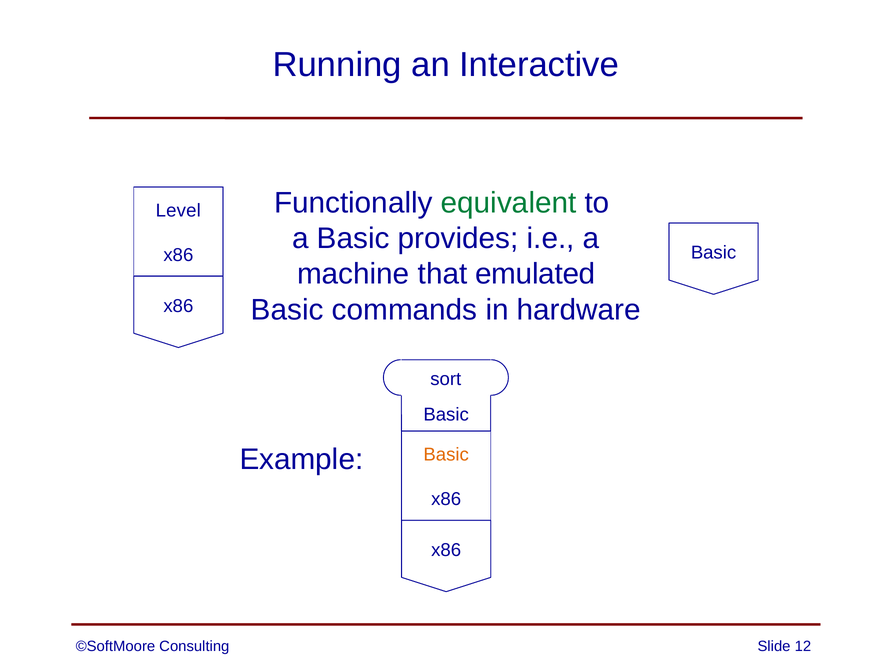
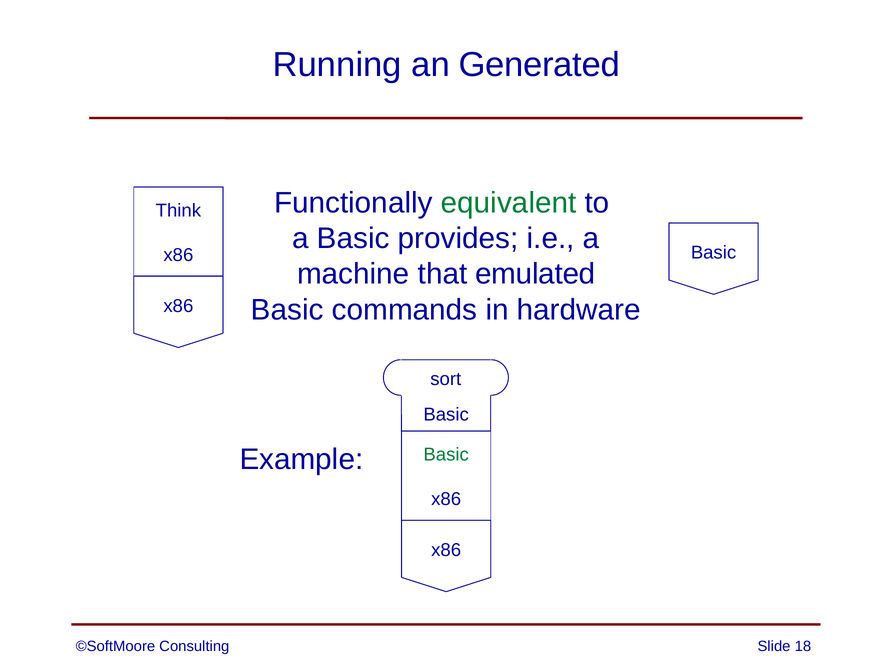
Interactive: Interactive -> Generated (539, 65)
Level: Level -> Think (178, 211)
Basic colour: orange -> green (446, 455)
12: 12 -> 18 (803, 646)
